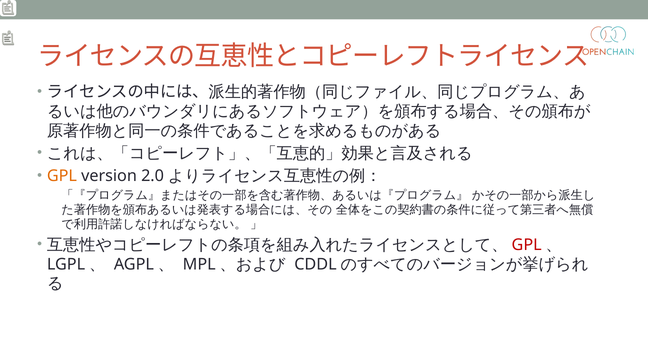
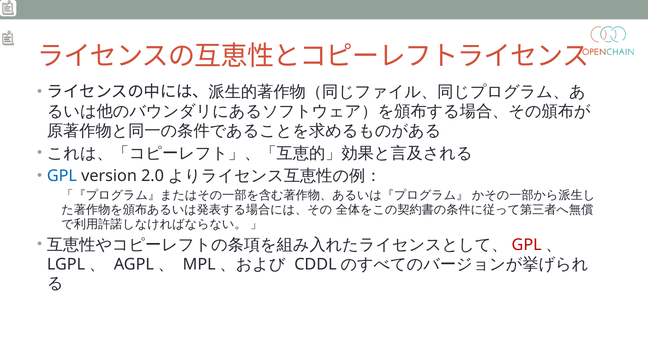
GPL colour: orange -> blue (62, 176)
